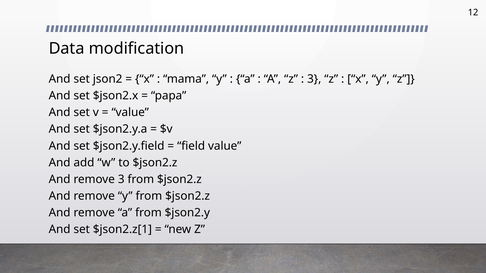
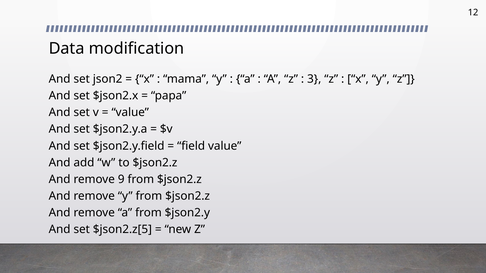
remove 3: 3 -> 9 (121, 180)
$json2.z[1: $json2.z[1 -> $json2.z[5 (122, 230)
